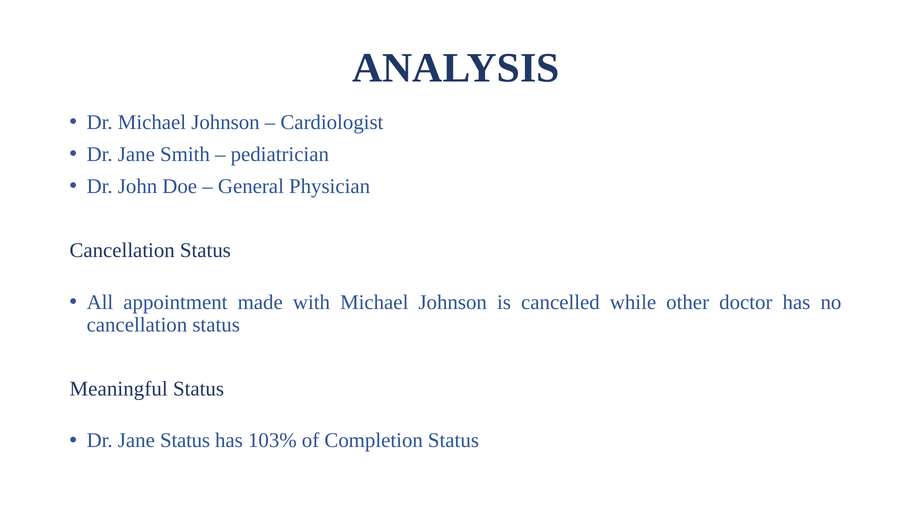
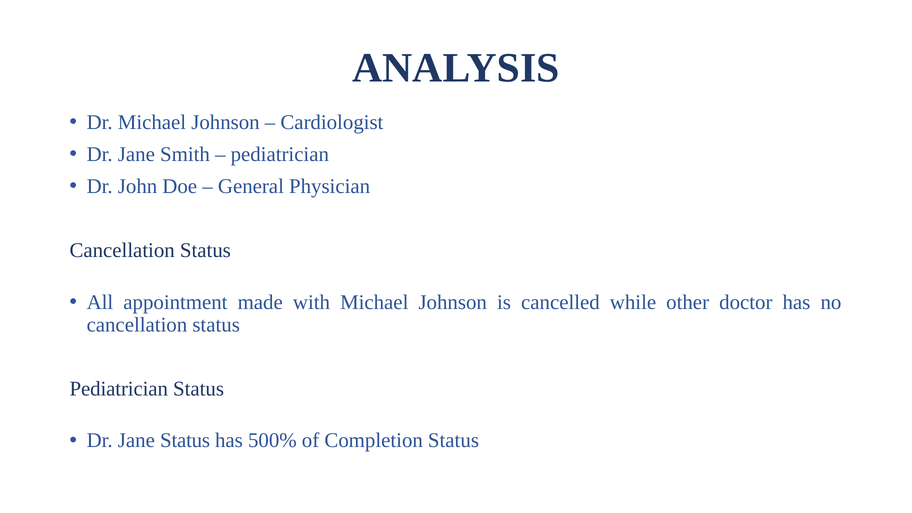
Meaningful: Meaningful -> Pediatrician (119, 389)
103%: 103% -> 500% (272, 441)
